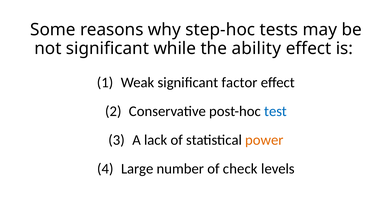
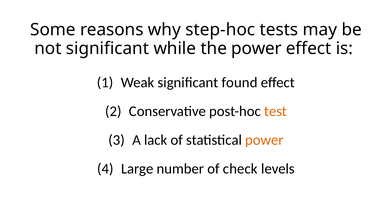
the ability: ability -> power (256, 48)
factor: factor -> found (240, 82)
test colour: blue -> orange (276, 111)
